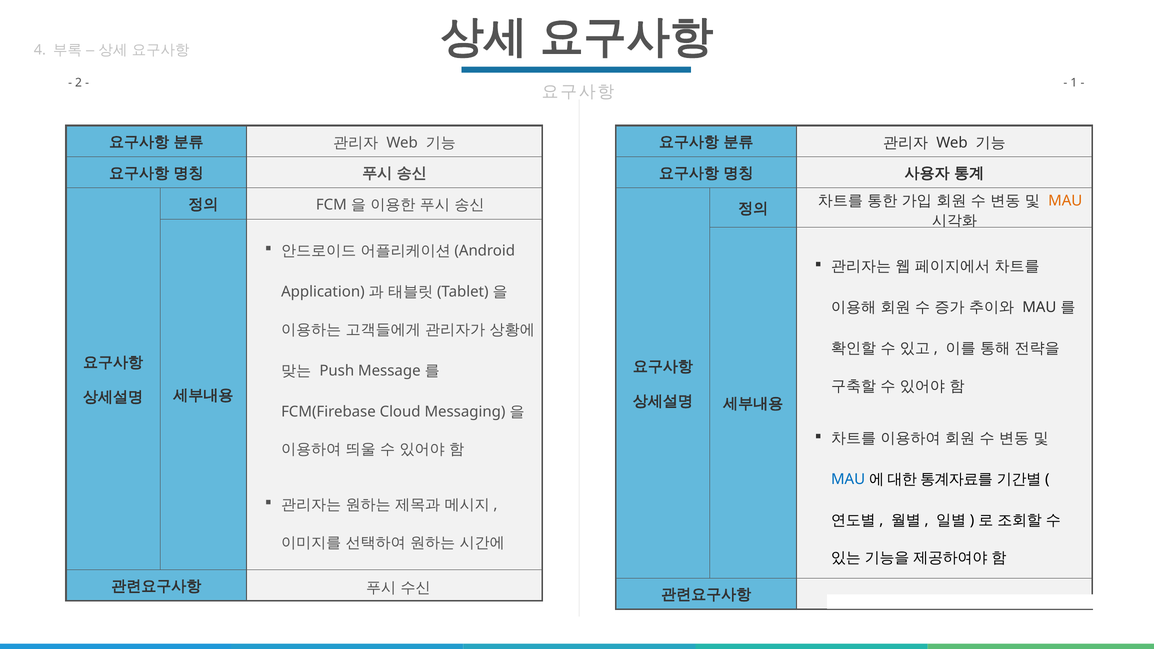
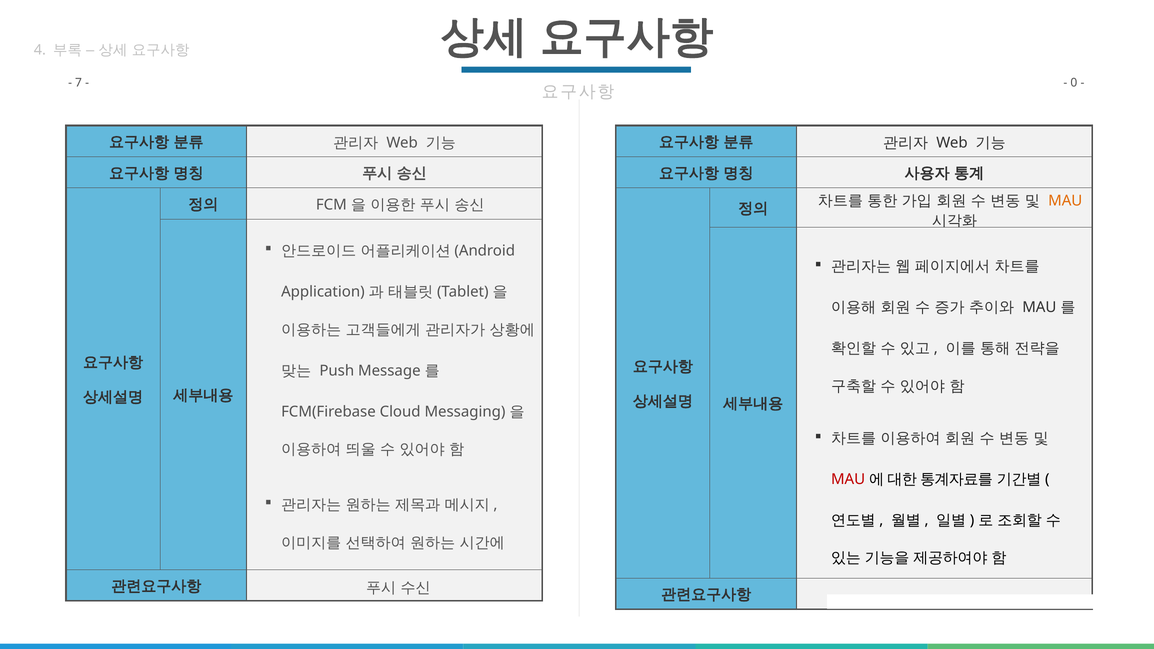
2: 2 -> 7 (79, 83)
1: 1 -> 0 (1074, 83)
MAU colour: blue -> red (848, 479)
